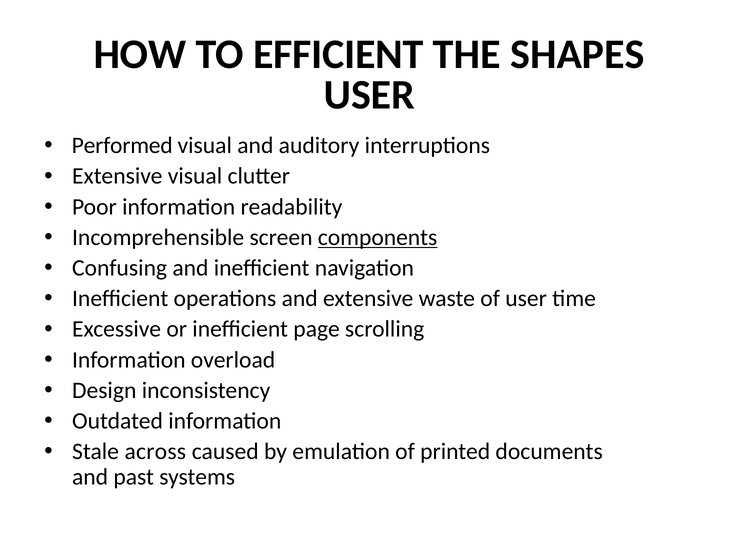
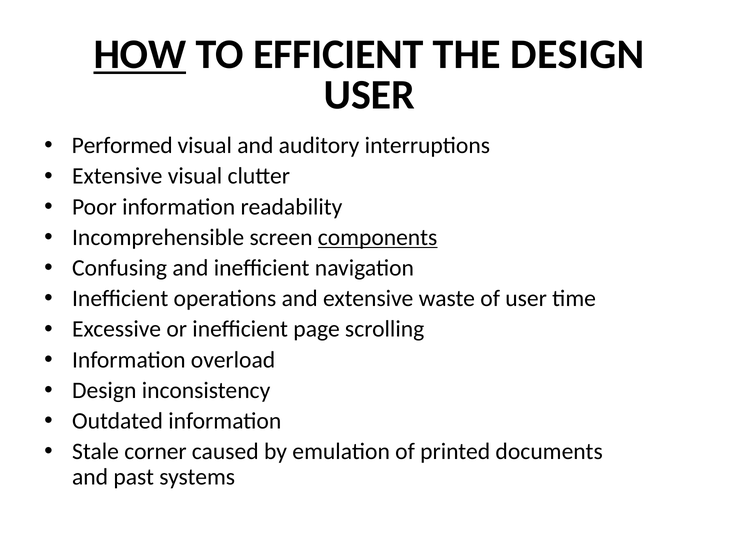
HOW underline: none -> present (140, 54)
THE SHAPES: SHAPES -> DESIGN (577, 54)
across: across -> corner (155, 452)
